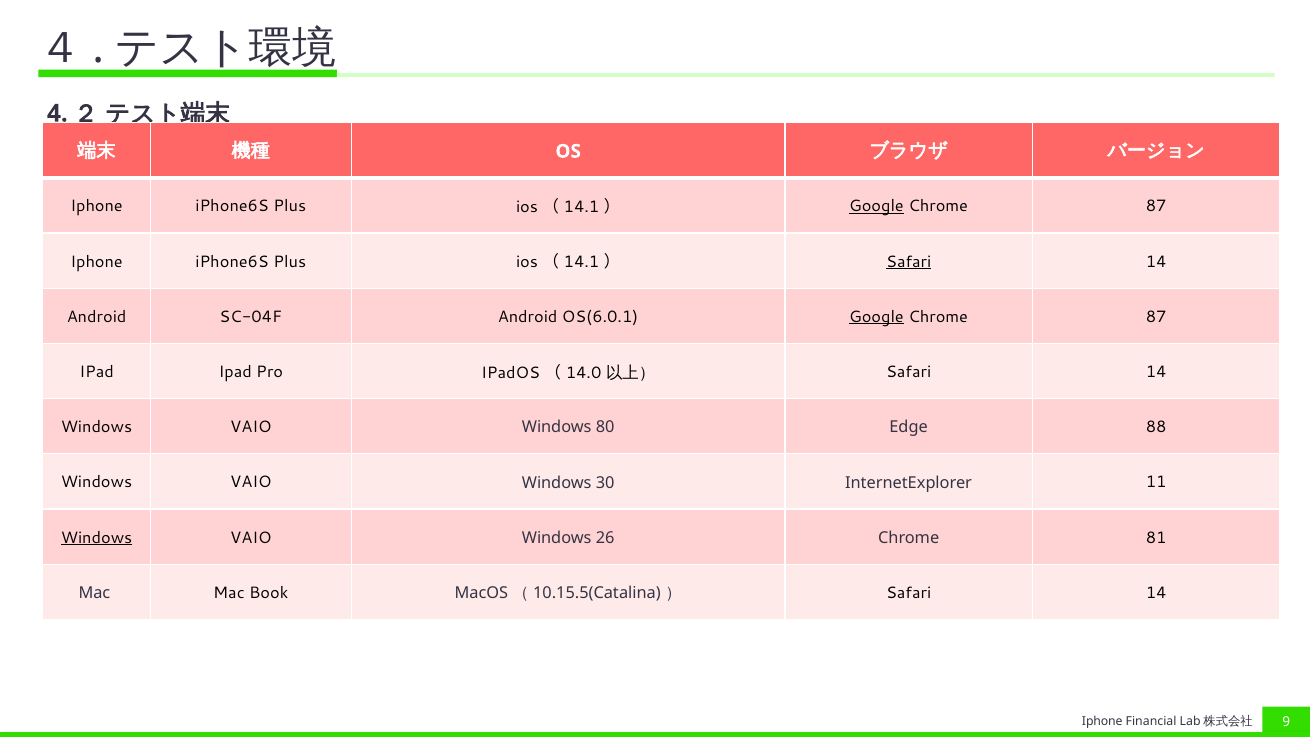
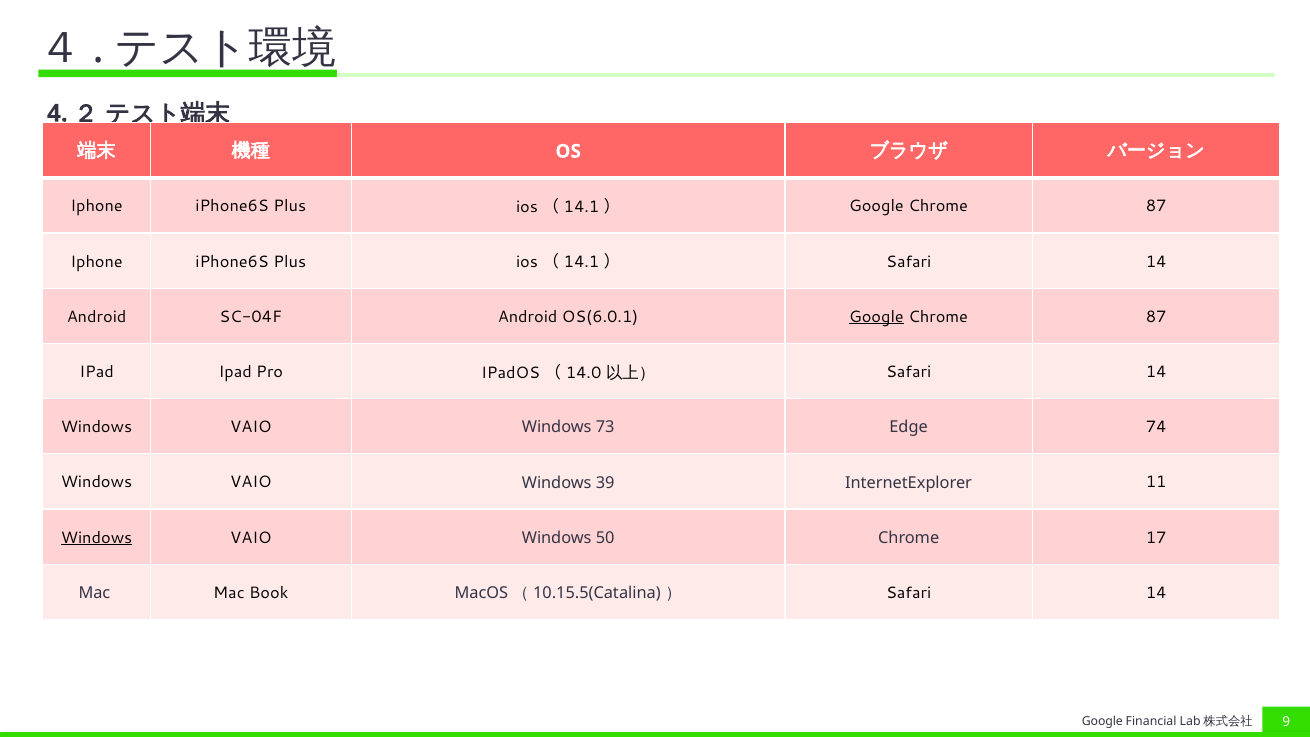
Google underline: present -> none (876, 206)
Safari underline: present -> none (909, 262)
80: 80 -> 73 (605, 427)
88: 88 -> 74 (1156, 427)
30: 30 -> 39 (605, 483)
26: 26 -> 50 (605, 538)
81: 81 -> 17 (1156, 538)
Iphone: Iphone -> Google (1102, 721)
